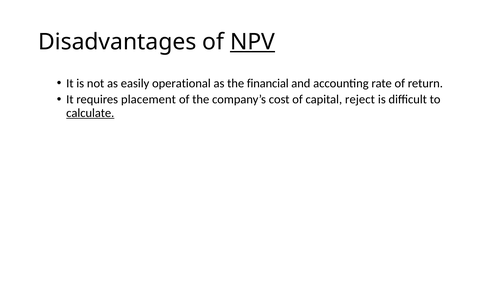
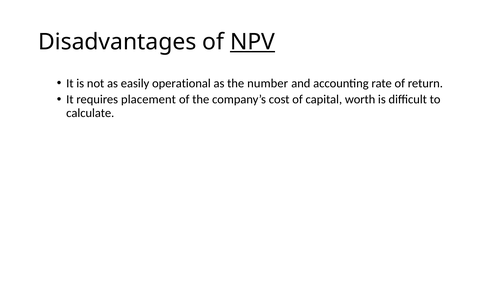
financial: financial -> number (268, 83)
reject: reject -> worth (360, 100)
calculate underline: present -> none (90, 113)
